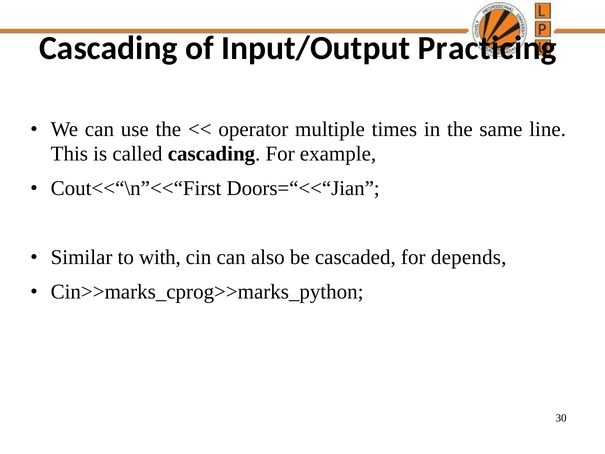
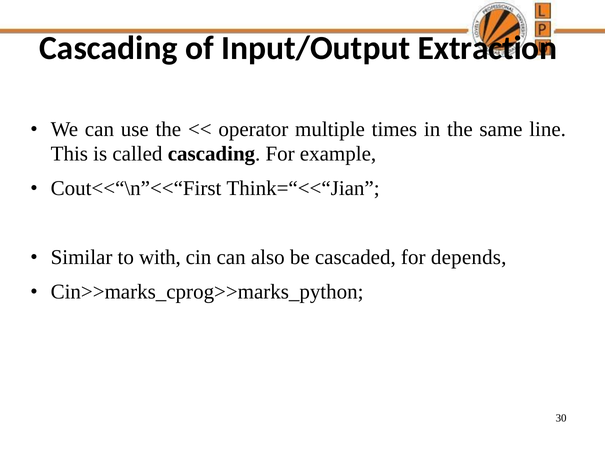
Practicing: Practicing -> Extraction (488, 48)
Doors=“<<“Jian: Doors=“<<“Jian -> Think=“<<“Jian (303, 188)
